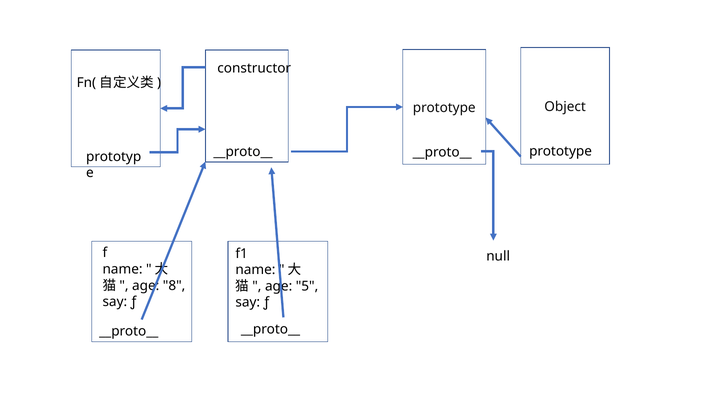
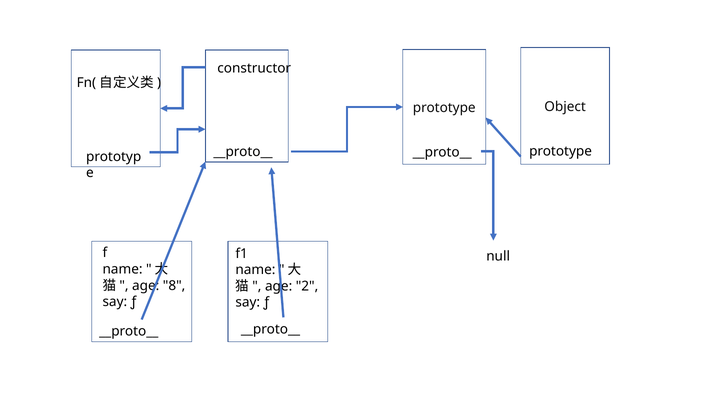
5: 5 -> 2 (307, 286)
